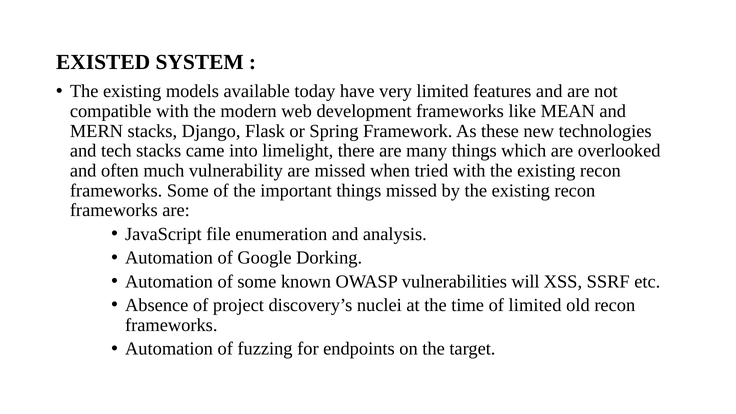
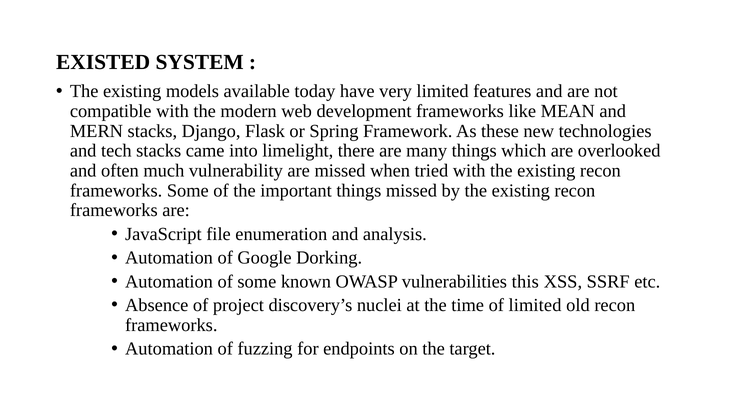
will: will -> this (525, 281)
